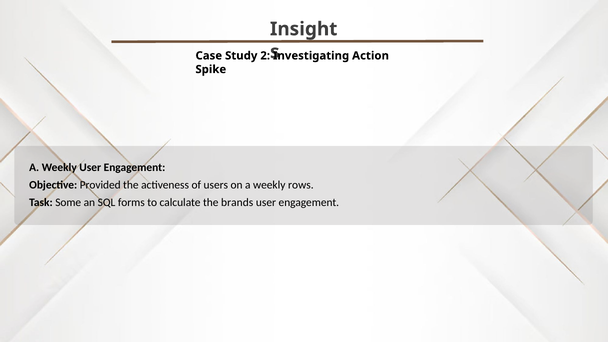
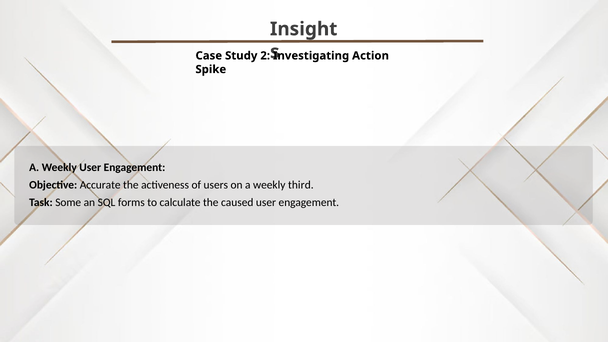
Provided: Provided -> Accurate (100, 185)
rows: rows -> third (301, 185)
brands: brands -> caused (237, 203)
